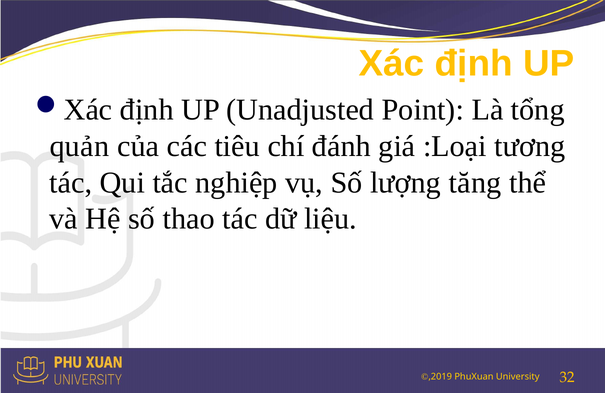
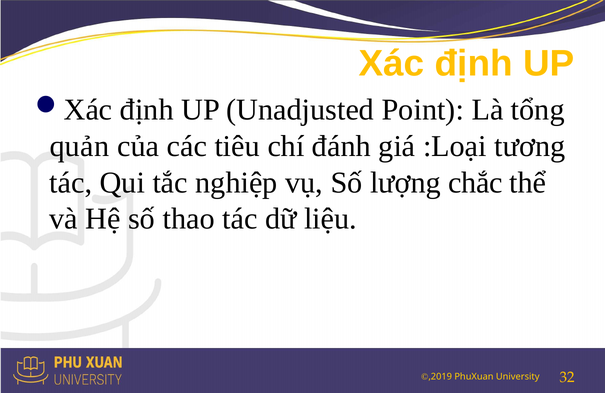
tăng: tăng -> chắc (475, 183)
